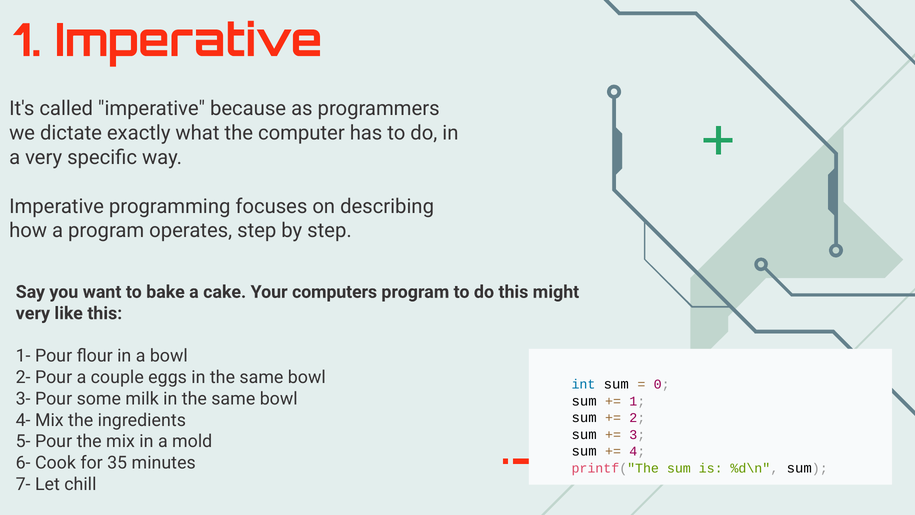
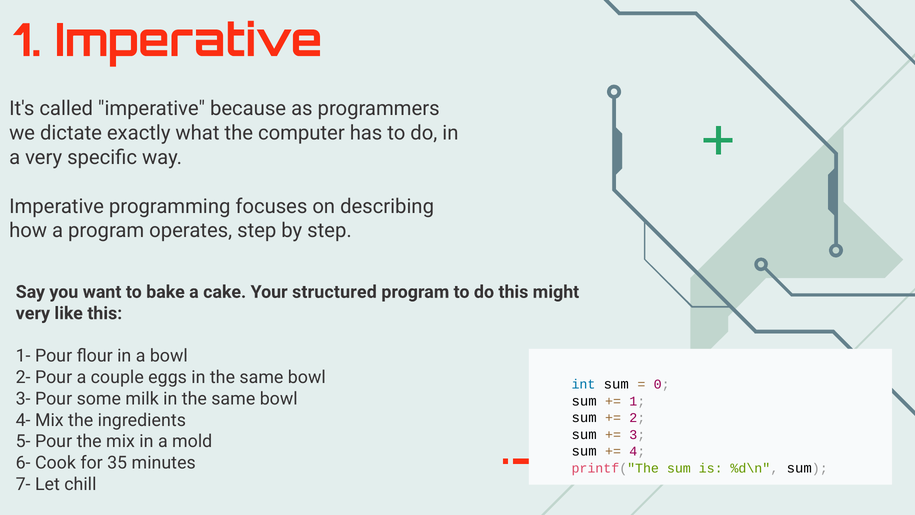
computers: computers -> structured (334, 292)
